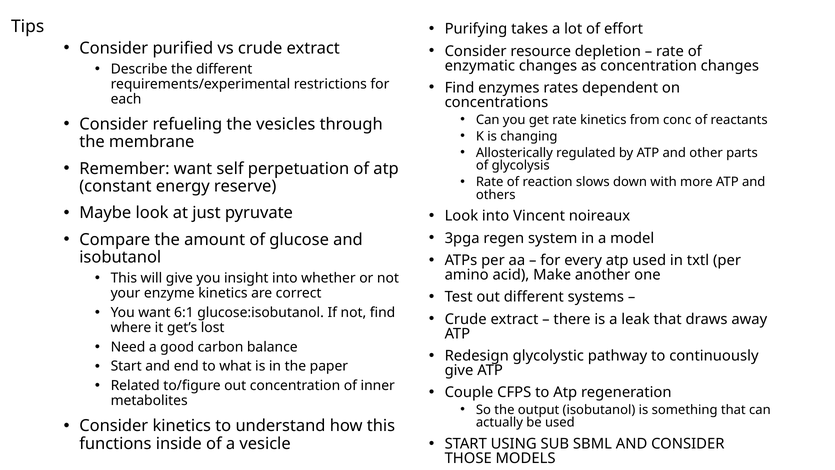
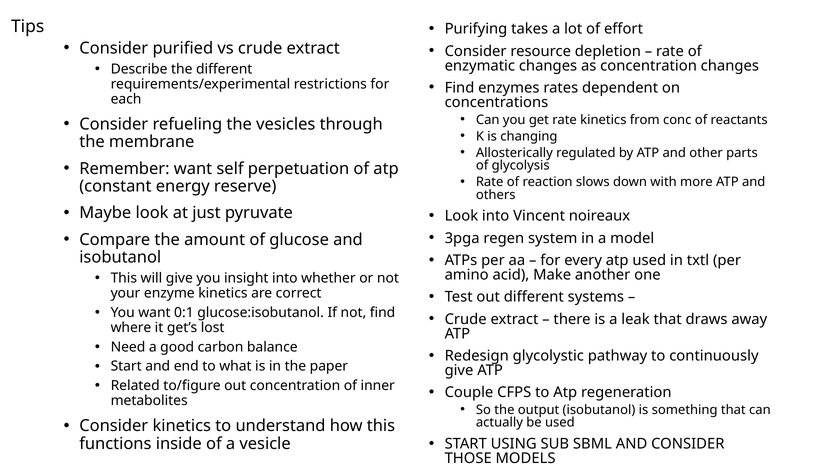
6:1: 6:1 -> 0:1 (184, 312)
